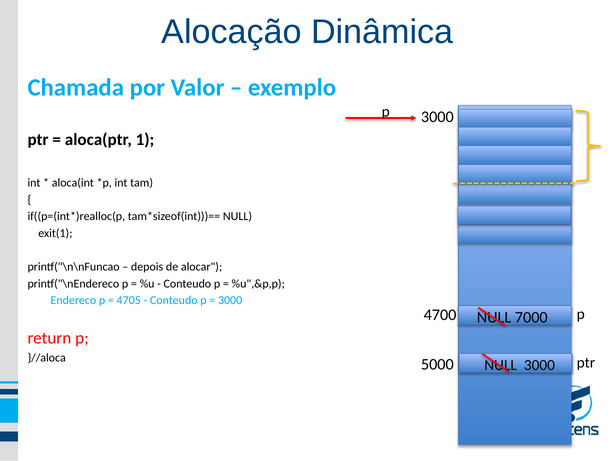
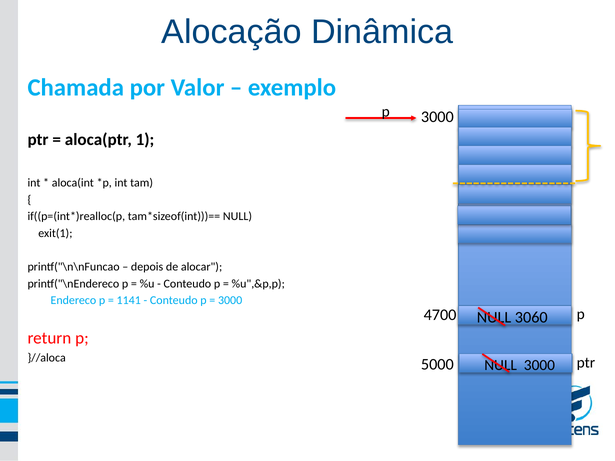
4705: 4705 -> 1141 (129, 301)
7000: 7000 -> 3060 (531, 318)
